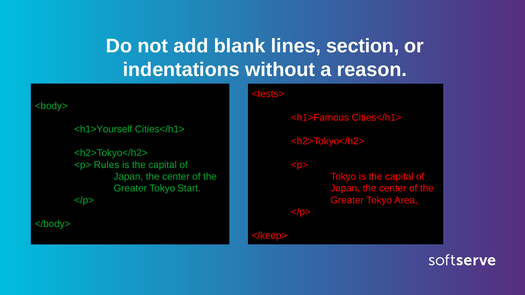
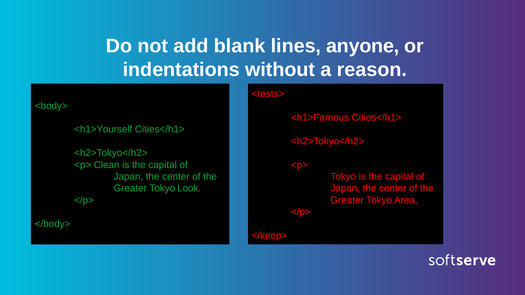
section: section -> anyone (363, 46)
Rules: Rules -> Clean (107, 165)
Start: Start -> Look (189, 189)
